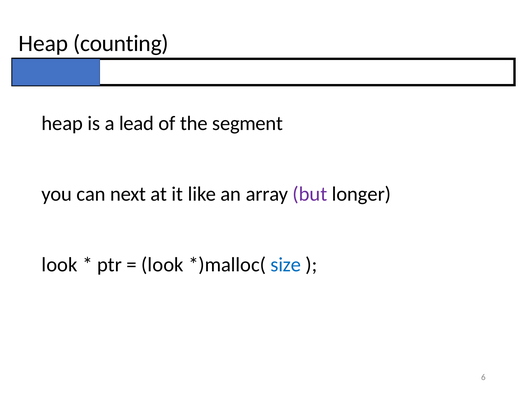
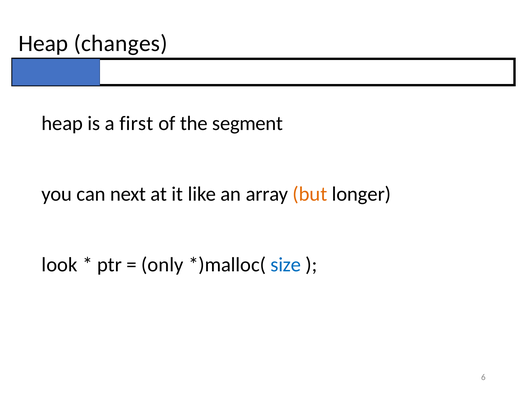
counting: counting -> changes (121, 44)
lead: lead -> first (136, 124)
but colour: purple -> orange (310, 194)
look: look -> only (162, 265)
